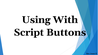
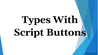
Using: Using -> Types (36, 20)
